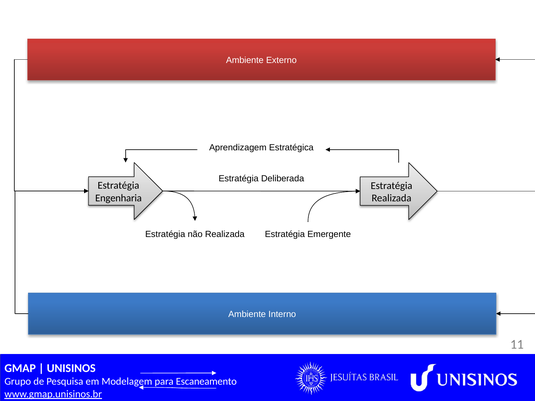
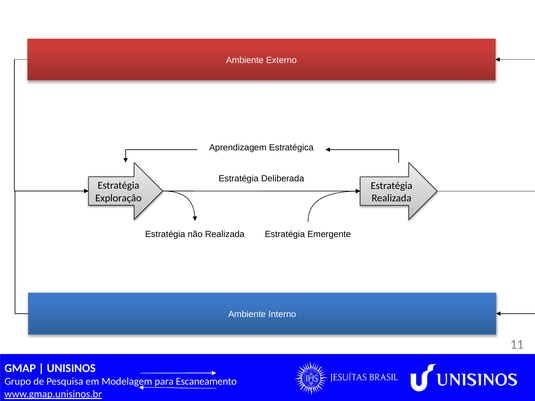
Engenharia: Engenharia -> Exploração (118, 198)
